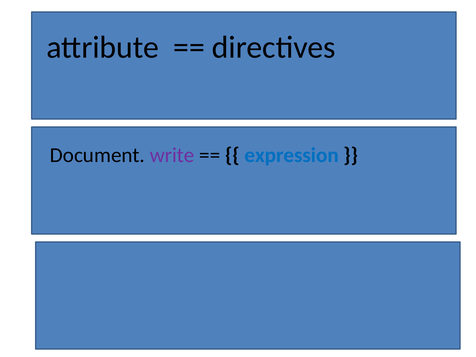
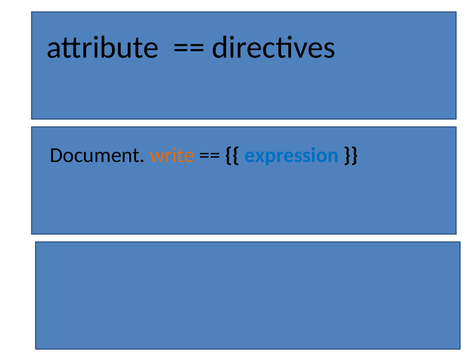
write colour: purple -> orange (172, 155)
